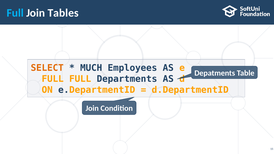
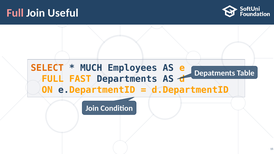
Full colour: light blue -> pink (15, 13)
Tables: Tables -> Useful (63, 13)
FULL FULL: FULL -> FAST (80, 79)
